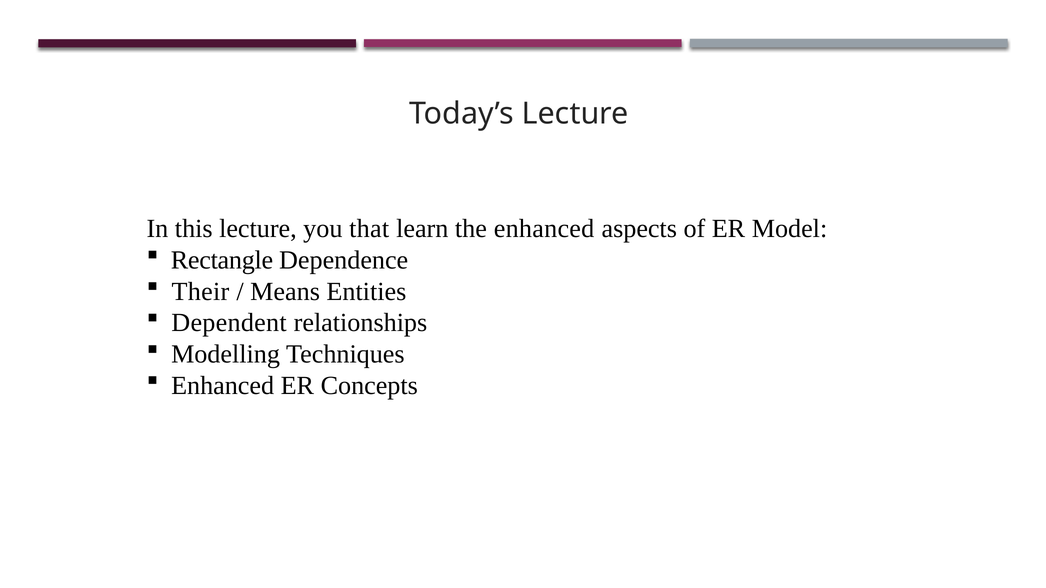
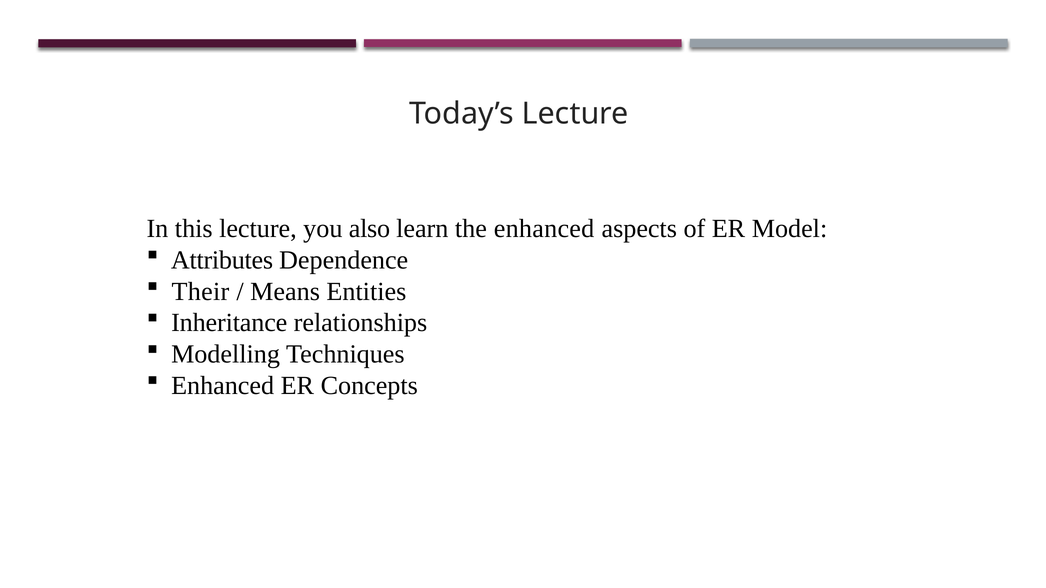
that: that -> also (369, 229)
Rectangle: Rectangle -> Attributes (222, 260)
Dependent: Dependent -> Inheritance (229, 323)
